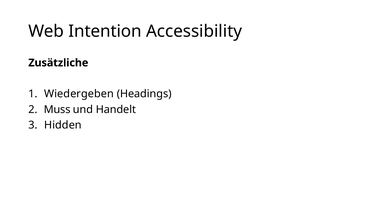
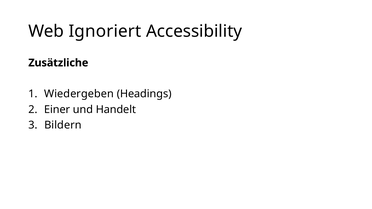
Intention: Intention -> Ignoriert (105, 31)
Muss: Muss -> Einer (57, 110)
Hidden: Hidden -> Bildern (63, 125)
